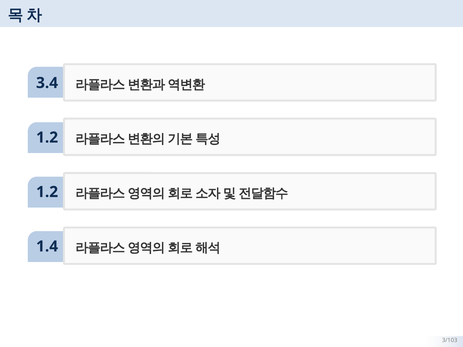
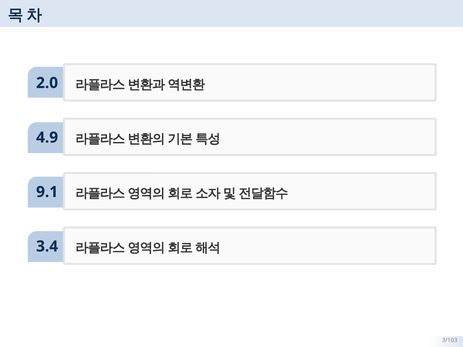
3.4: 3.4 -> 2.0 (47, 83)
1.2: 1.2 -> 4.9 (47, 138)
1.2: 1.2 -> 9.1 (47, 192)
1.4: 1.4 -> 3.4 (47, 247)
